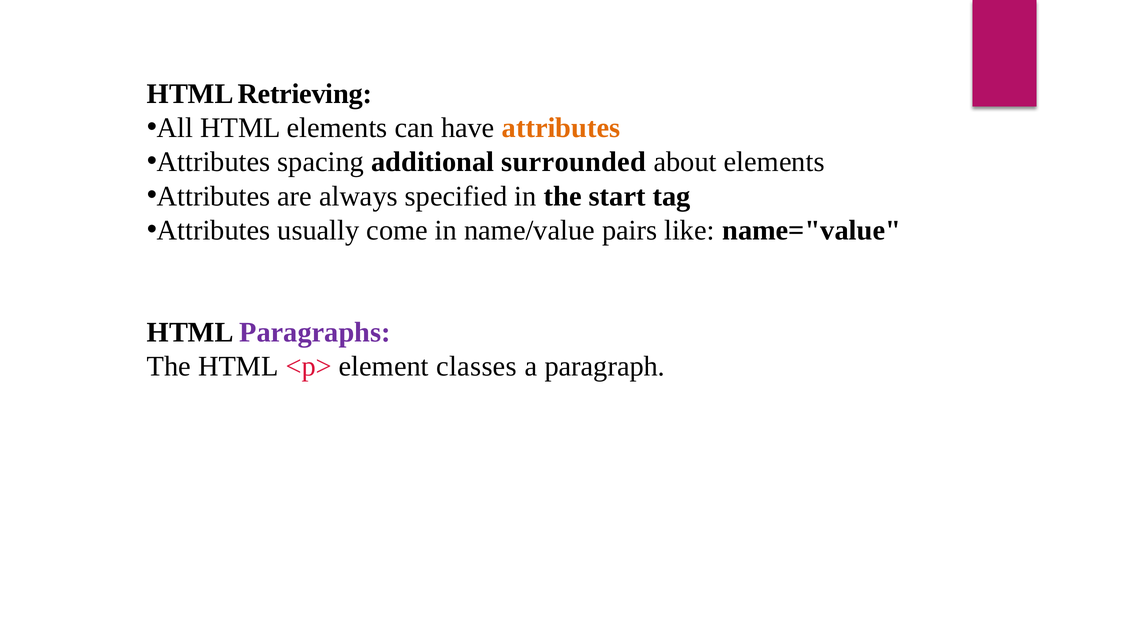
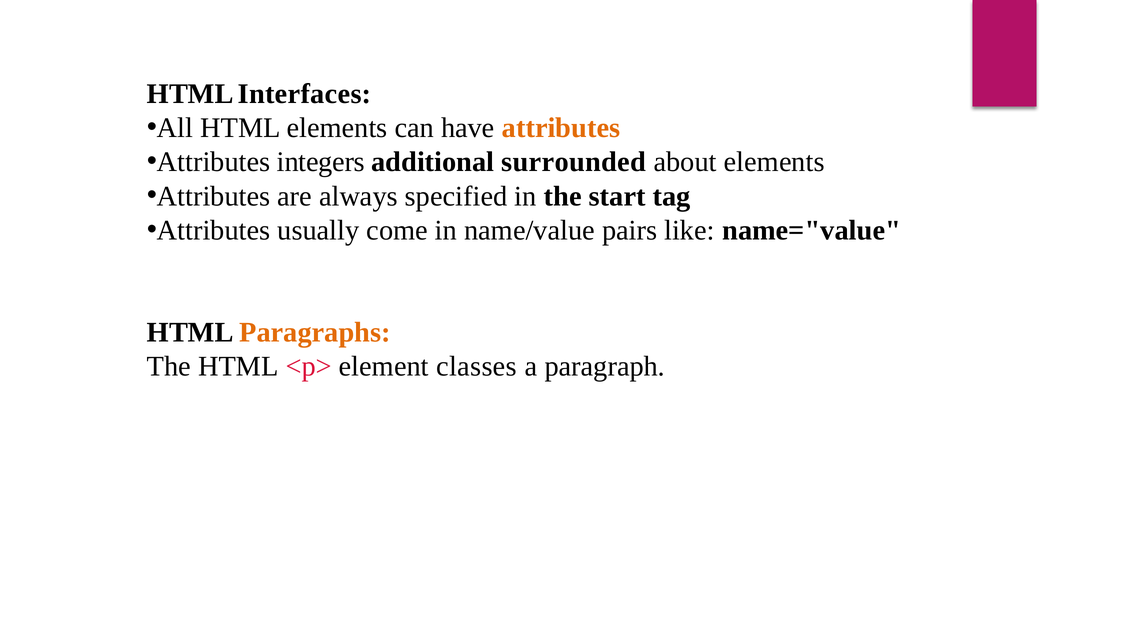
Retrieving: Retrieving -> Interfaces (305, 94)
spacing: spacing -> integers (321, 162)
Paragraphs colour: purple -> orange (315, 332)
